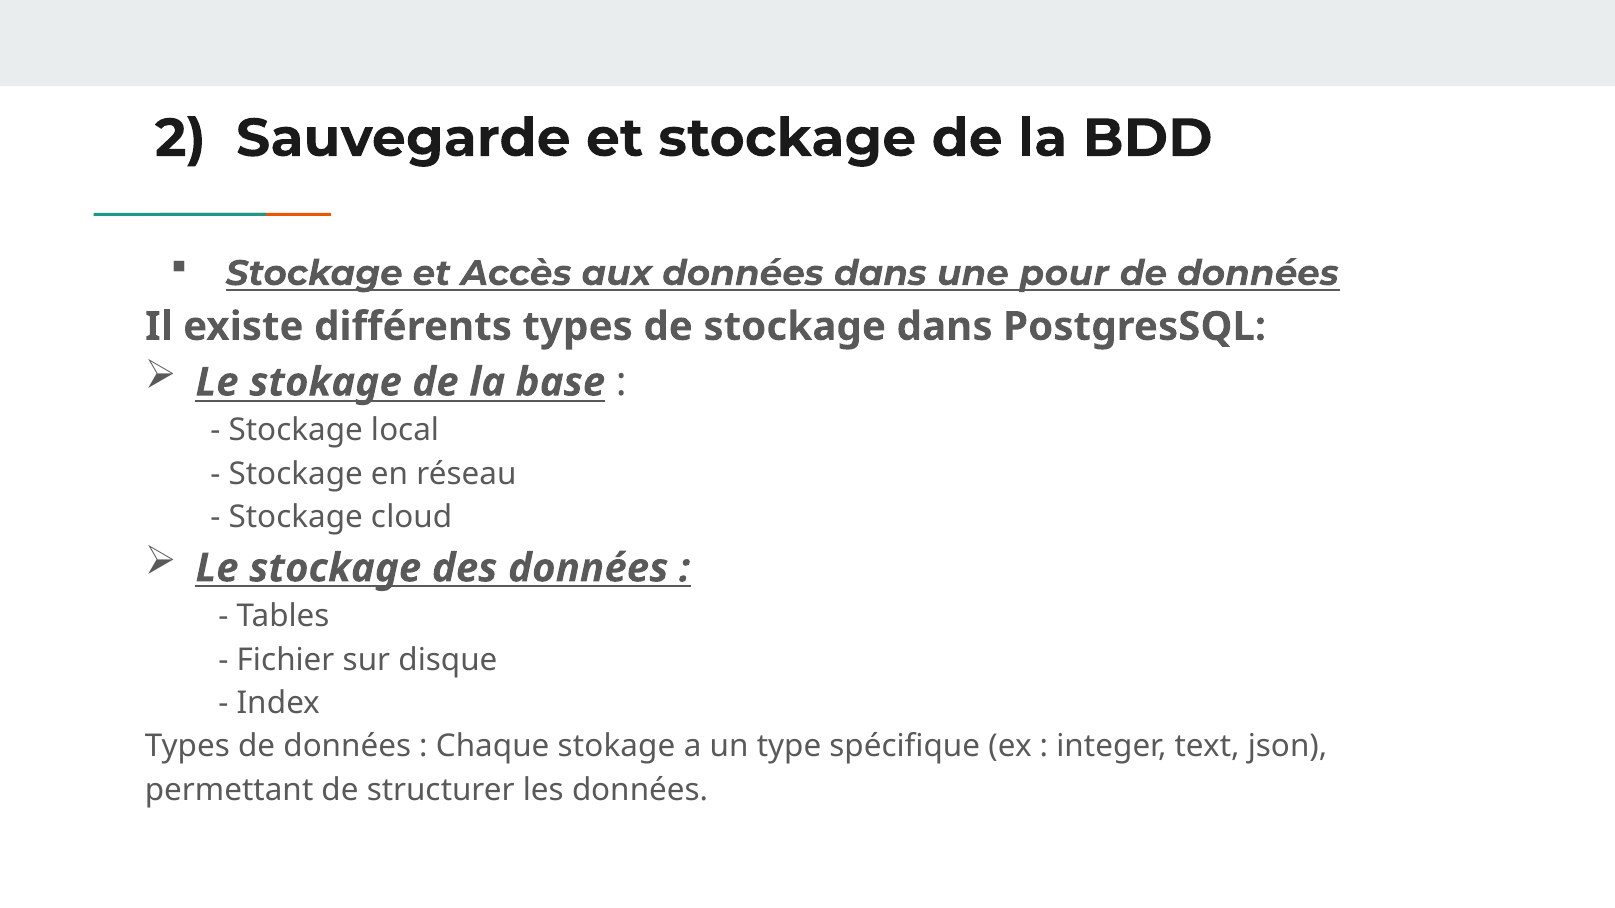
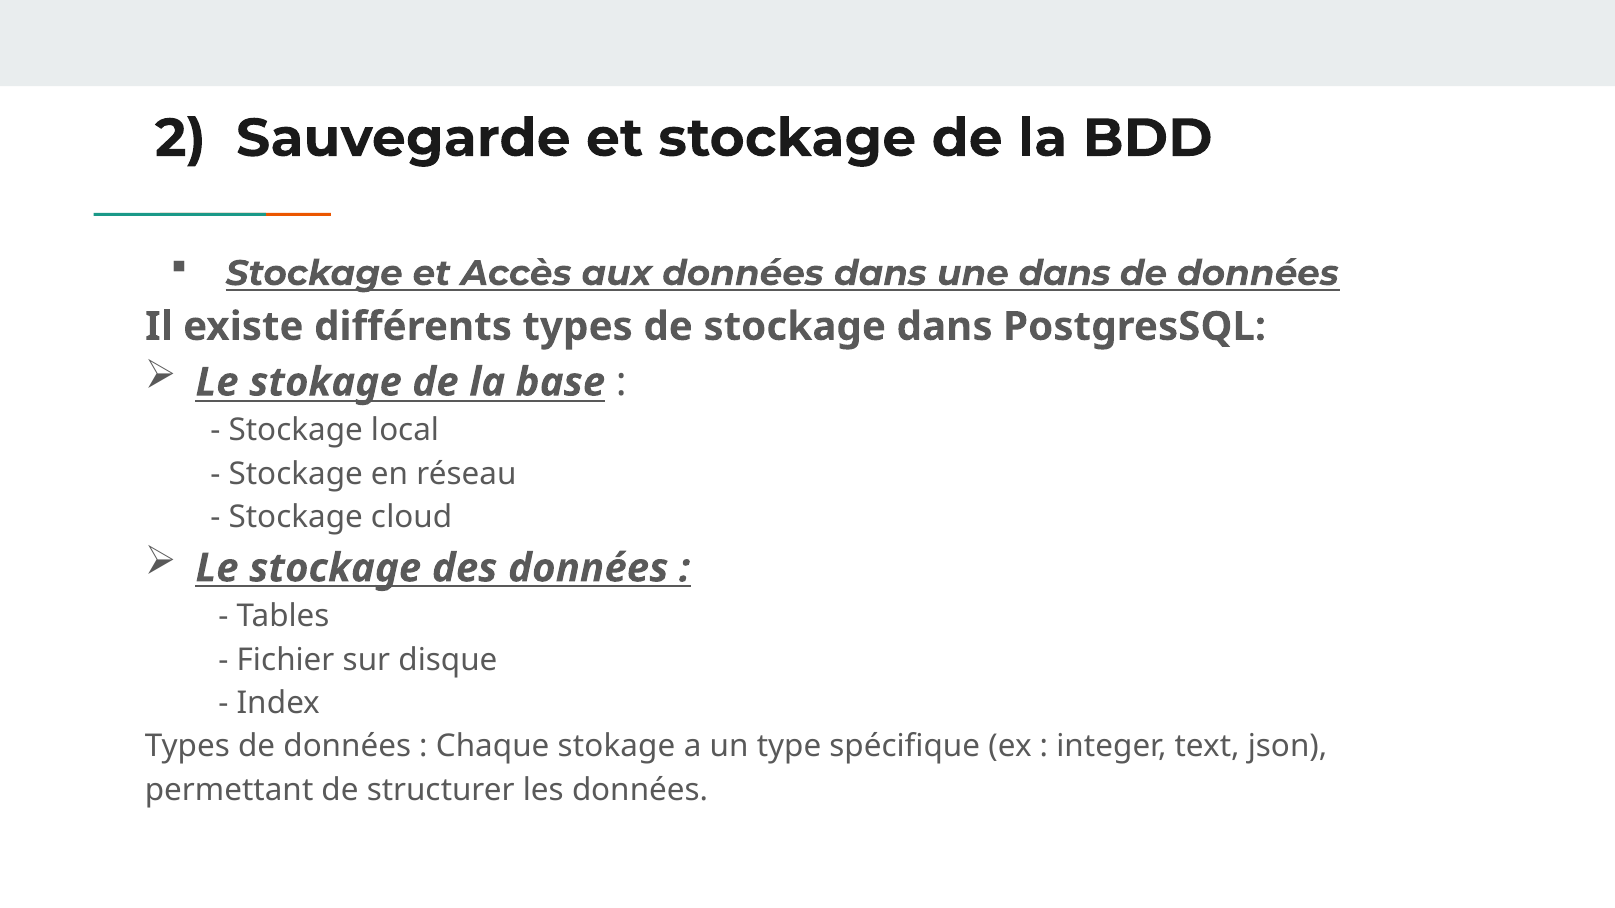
une pour: pour -> dans (1065, 273)
